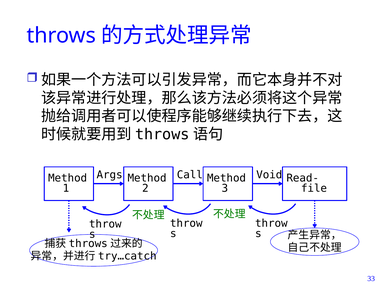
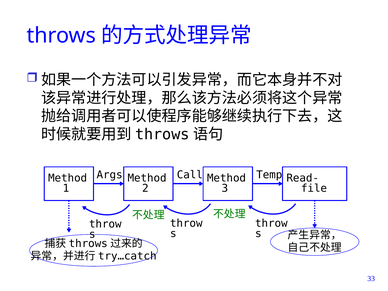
Void: Void -> Temp (269, 175)
